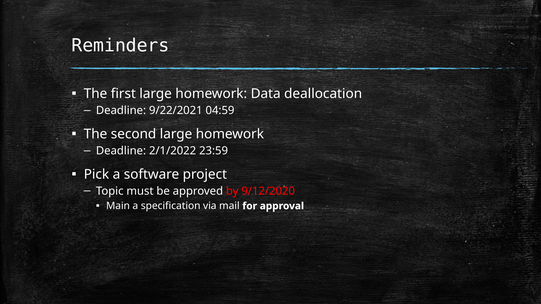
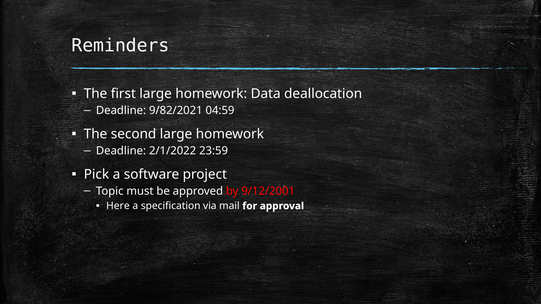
9/22/2021: 9/22/2021 -> 9/82/2021 (176, 111)
9/12/2020: 9/12/2020 -> 9/12/2001 (268, 191)
Main: Main -> Here (118, 206)
